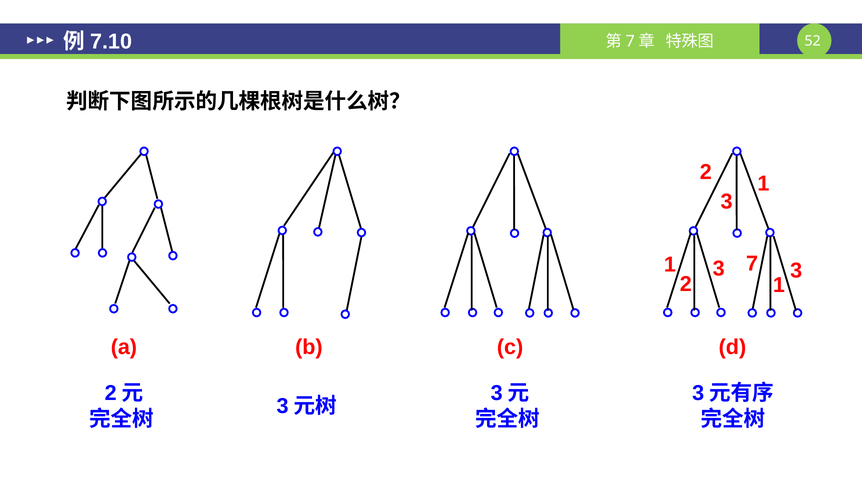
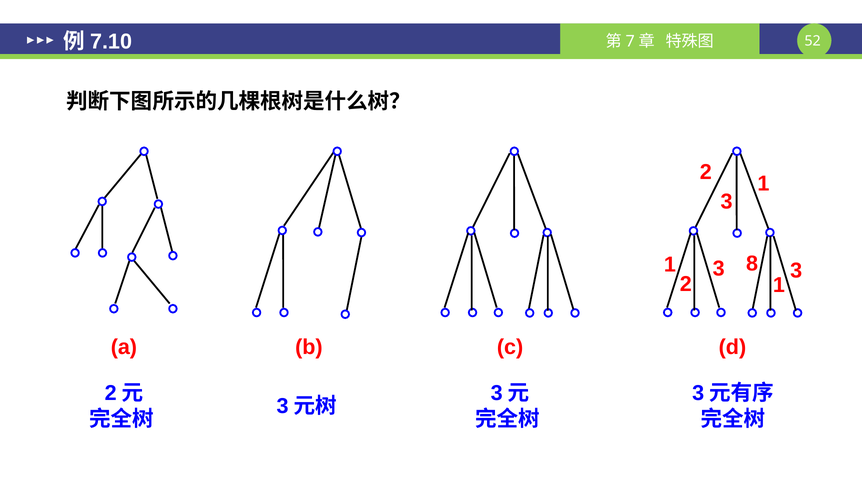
7: 7 -> 8 (752, 263)
